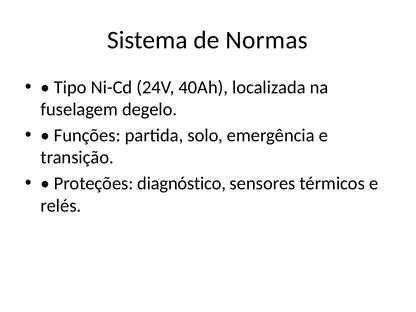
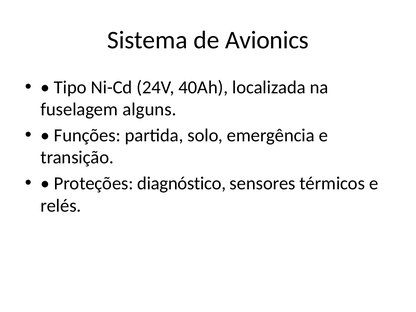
Normas: Normas -> Avionics (267, 40)
degelo: degelo -> alguns (149, 109)
